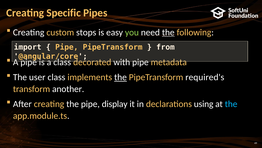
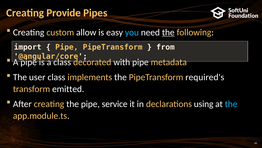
Specific: Specific -> Provide (64, 13)
stops: stops -> allow (86, 32)
you colour: light green -> light blue (132, 32)
the underline: present -> none (120, 77)
another: another -> emitted (68, 89)
display: display -> service (115, 104)
